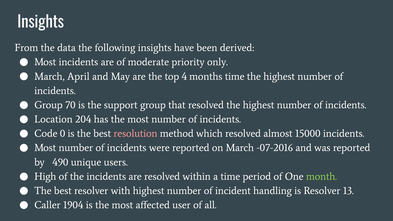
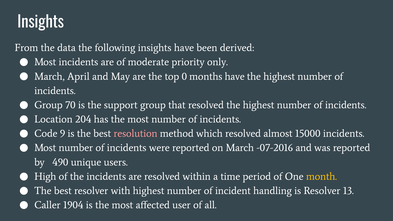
4: 4 -> 0 (184, 76)
months time: time -> have (235, 76)
0: 0 -> 9 (63, 134)
month colour: light green -> yellow (321, 176)
